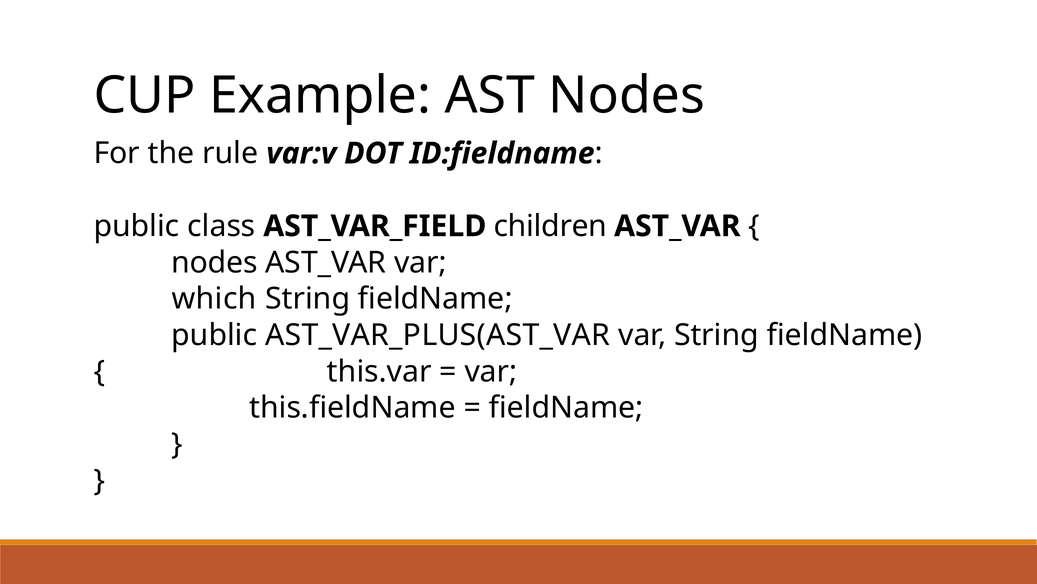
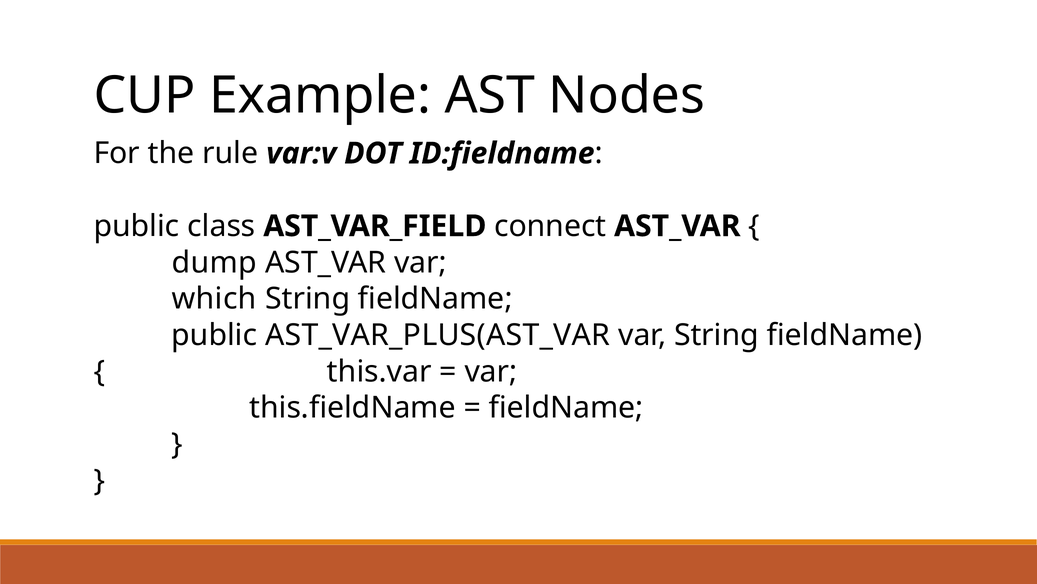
children: children -> connect (550, 226)
nodes: nodes -> dump (214, 262)
